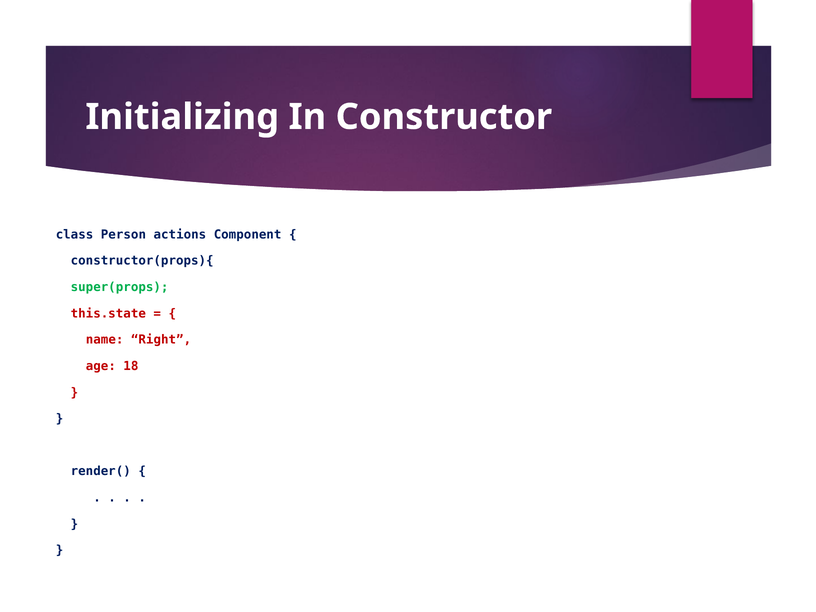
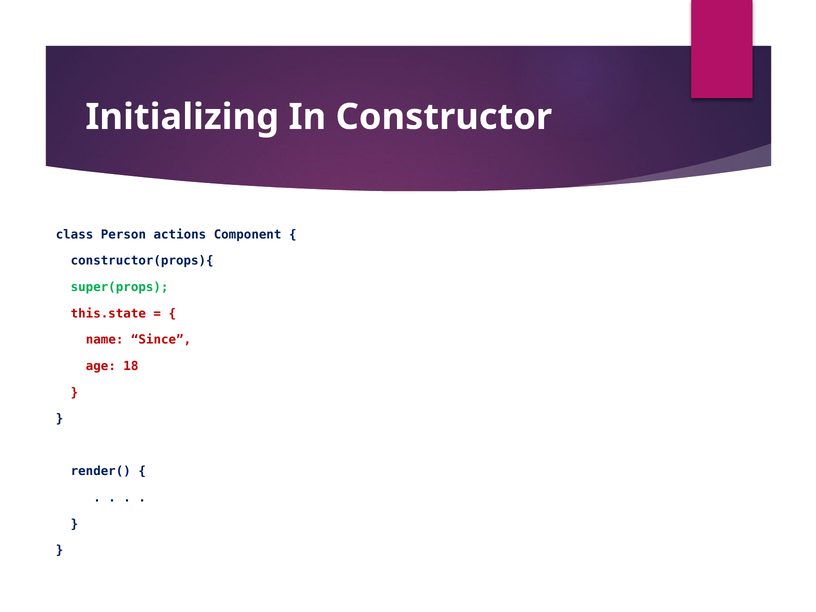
Right: Right -> Since (161, 340)
